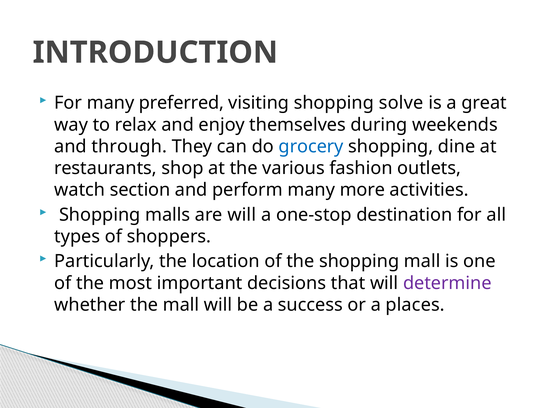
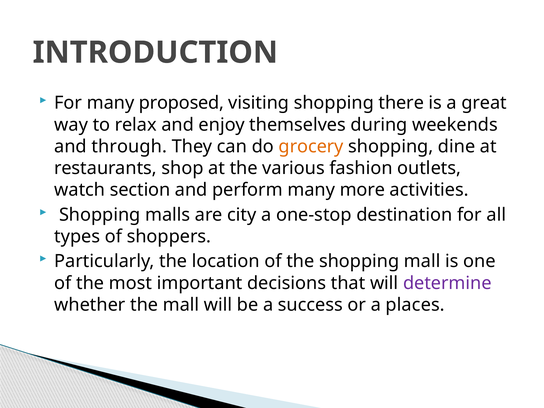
preferred: preferred -> proposed (181, 103)
solve: solve -> there (401, 103)
grocery colour: blue -> orange (311, 146)
are will: will -> city (242, 215)
